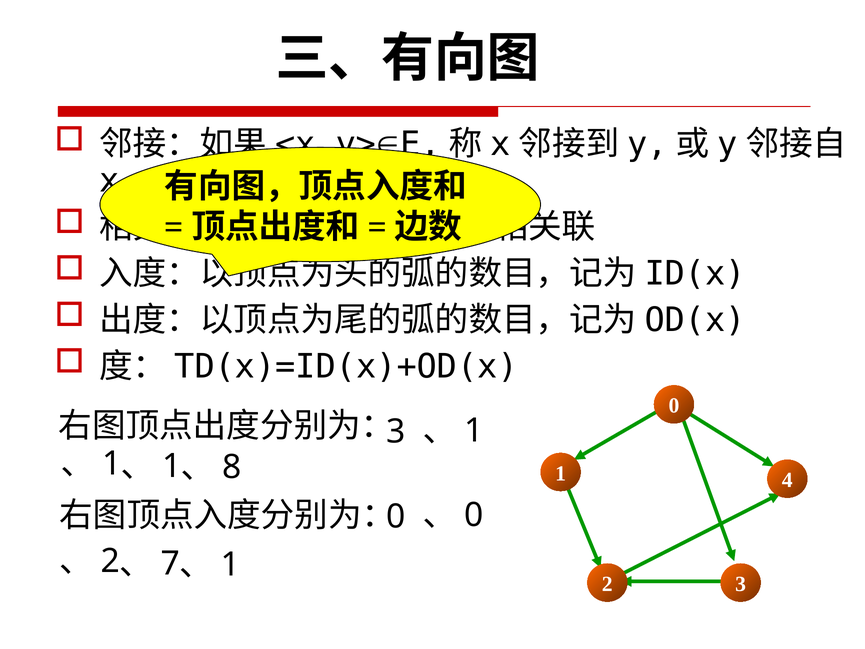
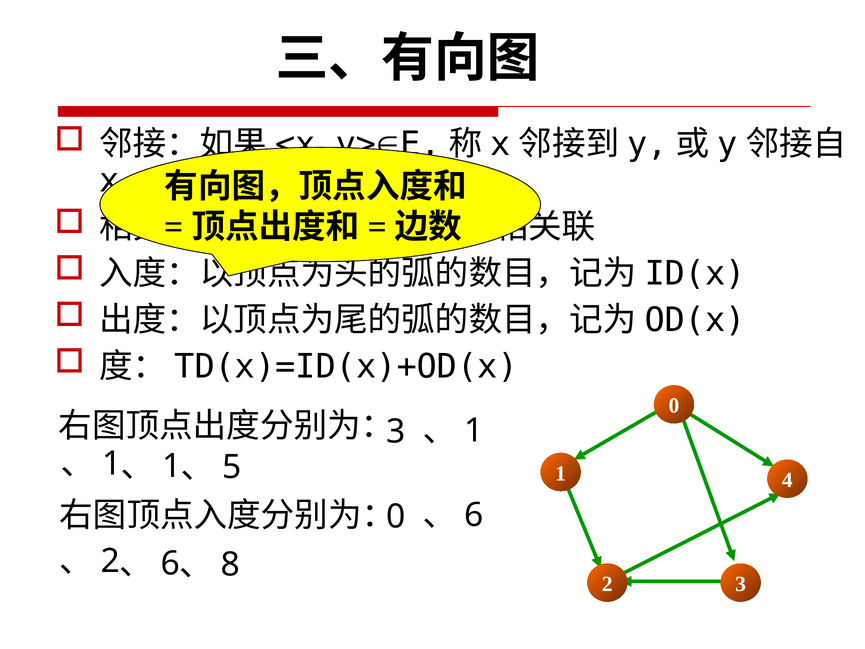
8: 8 -> 5 (232, 467)
0: 0 -> 6 (474, 515)
7: 7 -> 6 (170, 563)
1: 1 -> 8 (230, 564)
